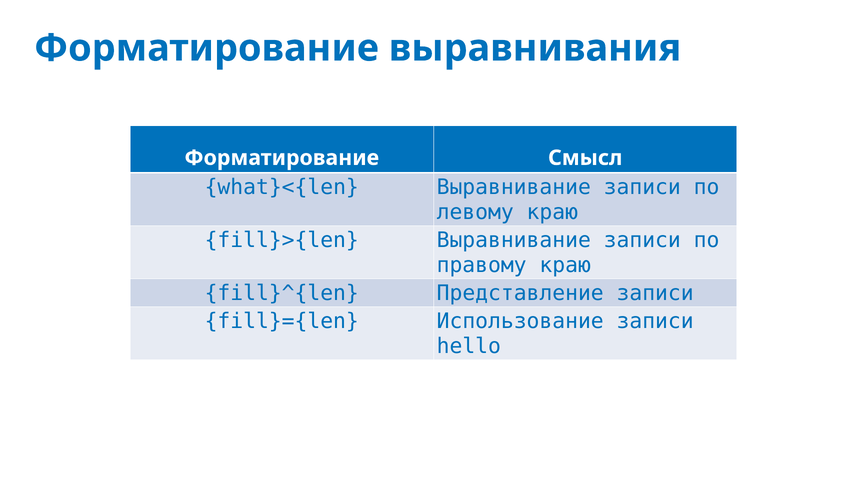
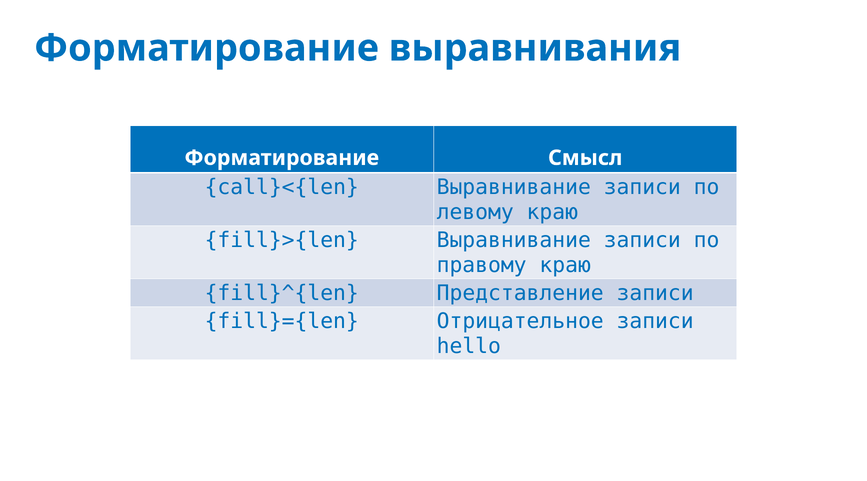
what}<{len: what}<{len -> call}<{len (282, 187)
Использование: Использование -> Отрицательное (520, 321)
